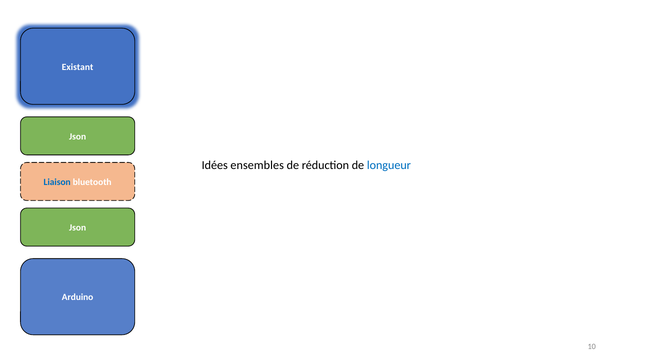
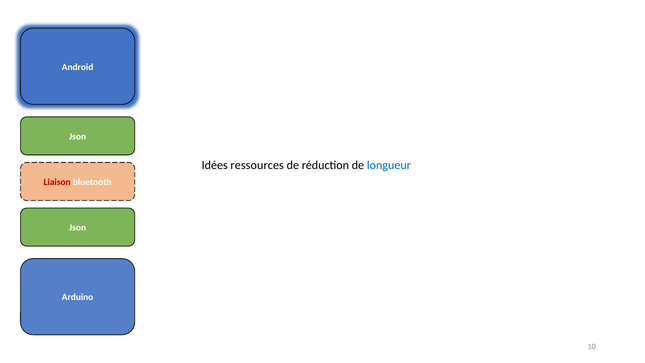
Existant: Existant -> Android (78, 67)
ensembles: ensembles -> ressources (257, 165)
Liaison colour: blue -> red (57, 182)
